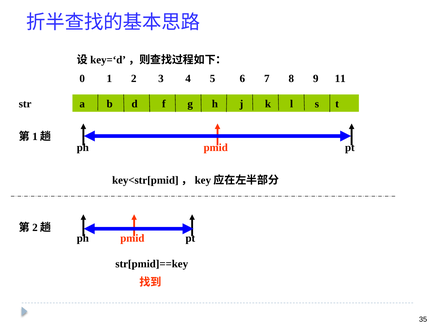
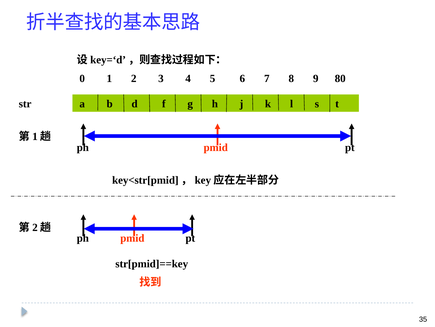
11: 11 -> 80 (340, 78)
